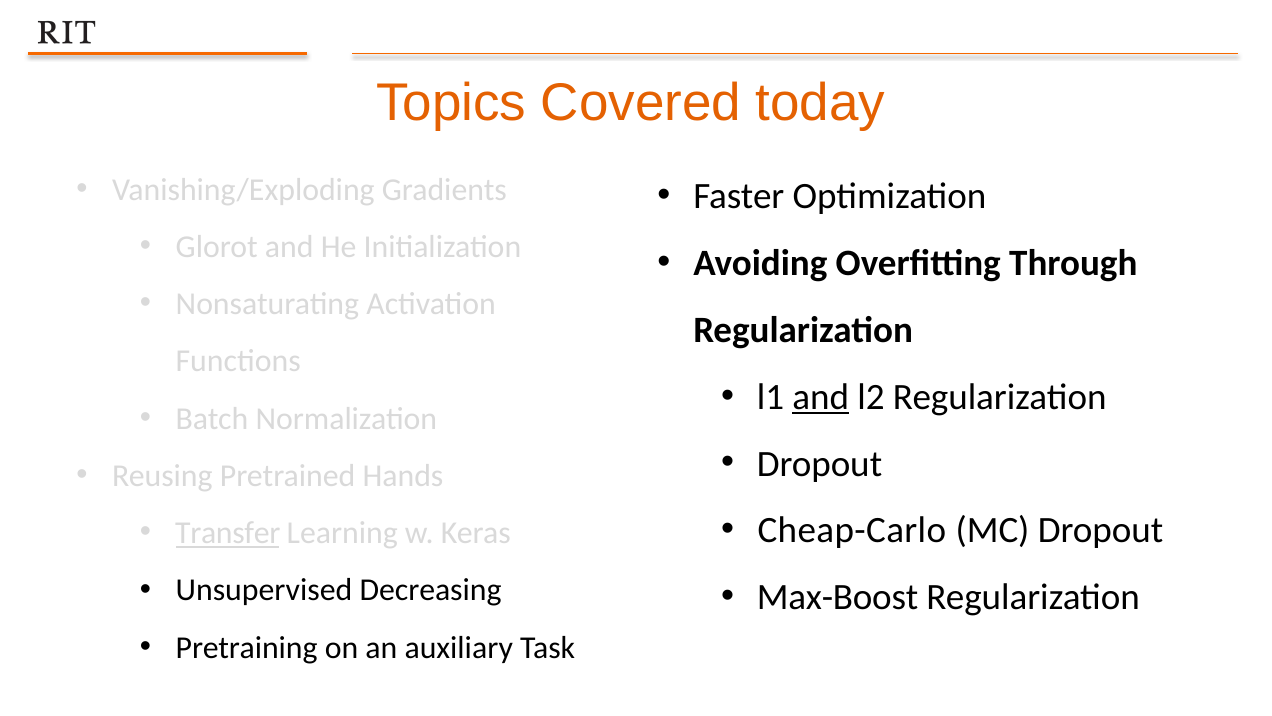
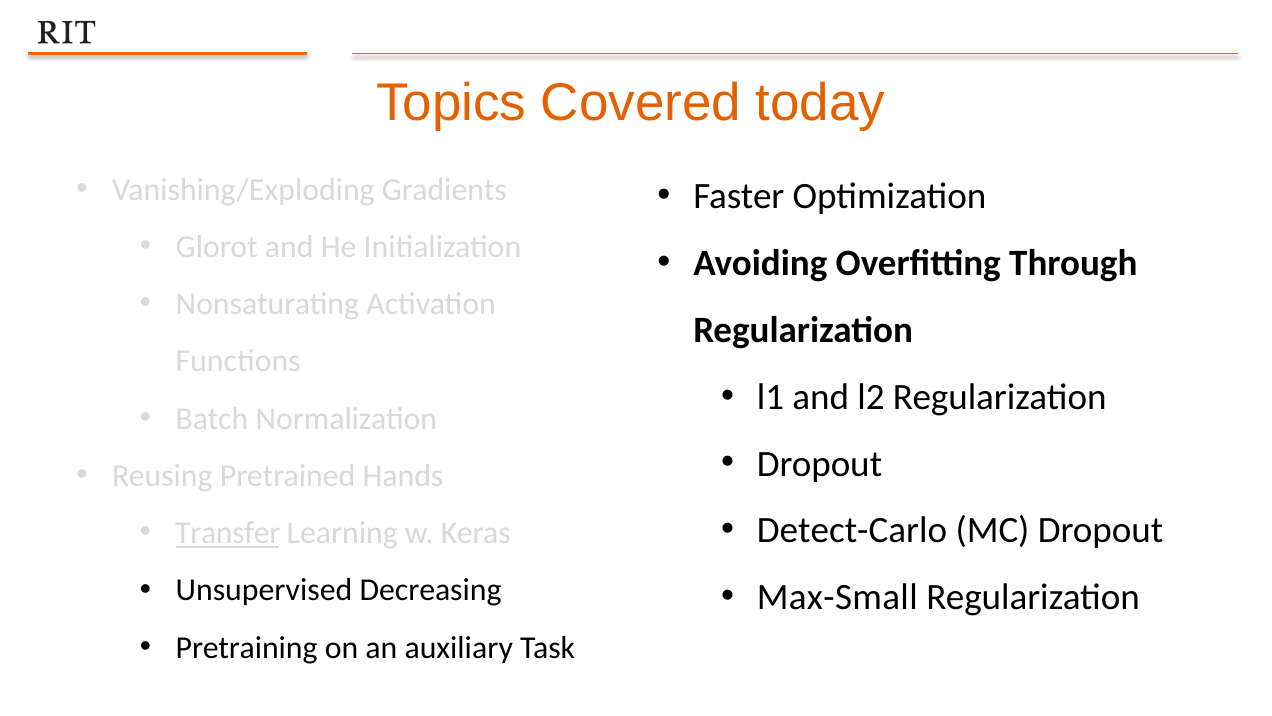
and underline: present -> none (821, 397)
Cheap-Carlo: Cheap-Carlo -> Detect-Carlo (852, 530)
Max-Boost: Max-Boost -> Max-Small (837, 597)
